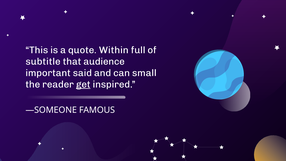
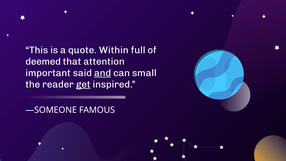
subtitle: subtitle -> deemed (43, 61)
audience: audience -> attention (104, 61)
and underline: none -> present (103, 73)
